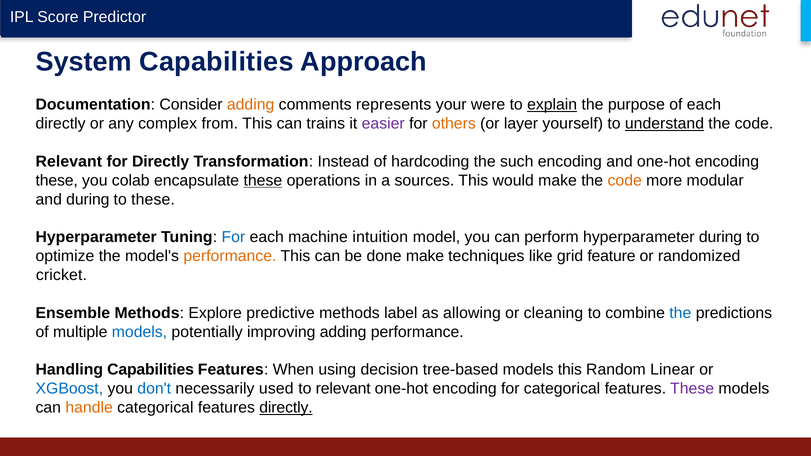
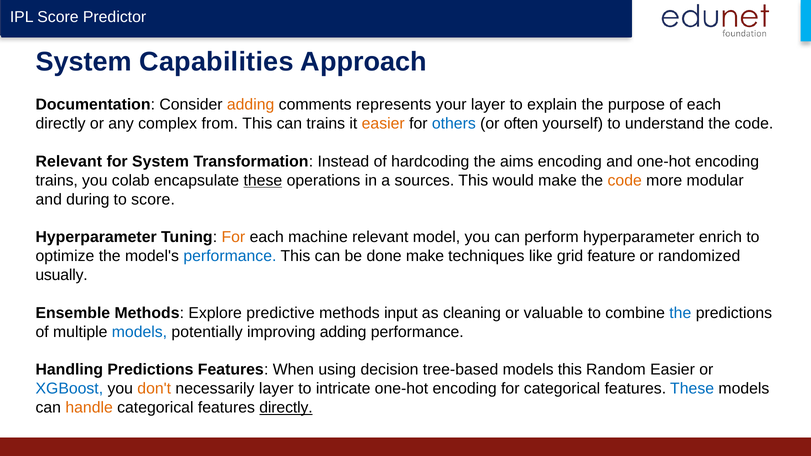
your were: were -> layer (488, 105)
explain underline: present -> none (552, 105)
easier colour: purple -> orange (383, 124)
others colour: orange -> blue (454, 124)
layer: layer -> often (521, 124)
understand underline: present -> none (664, 124)
for Directly: Directly -> System (160, 162)
such: such -> aims (517, 162)
these: these -> trains (57, 181)
to these: these -> score (153, 199)
For colour: blue -> orange (233, 237)
machine intuition: intuition -> relevant (380, 237)
hyperparameter during: during -> enrich (720, 237)
performance colour: orange -> blue (230, 256)
cricket: cricket -> usually (62, 275)
label: label -> input (401, 313)
allowing: allowing -> cleaning (472, 313)
cleaning: cleaning -> valuable (553, 313)
Handling Capabilities: Capabilities -> Predictions (150, 370)
Random Linear: Linear -> Easier (673, 370)
don't colour: blue -> orange (154, 389)
necessarily used: used -> layer (276, 389)
to relevant: relevant -> intricate (343, 389)
These colour: purple -> blue (692, 389)
